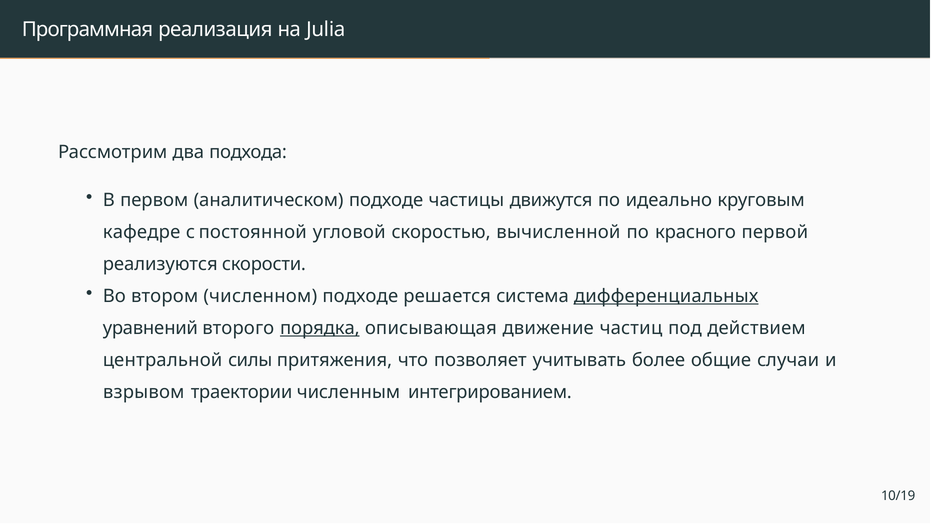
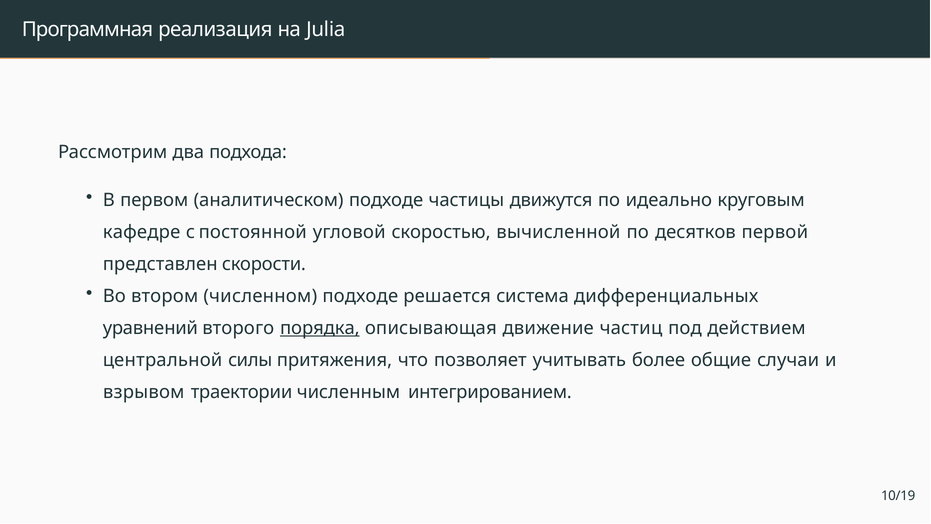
красного: красного -> десятков (695, 232)
реализуются: реализуются -> представлен (160, 264)
дифференциальных underline: present -> none (666, 296)
